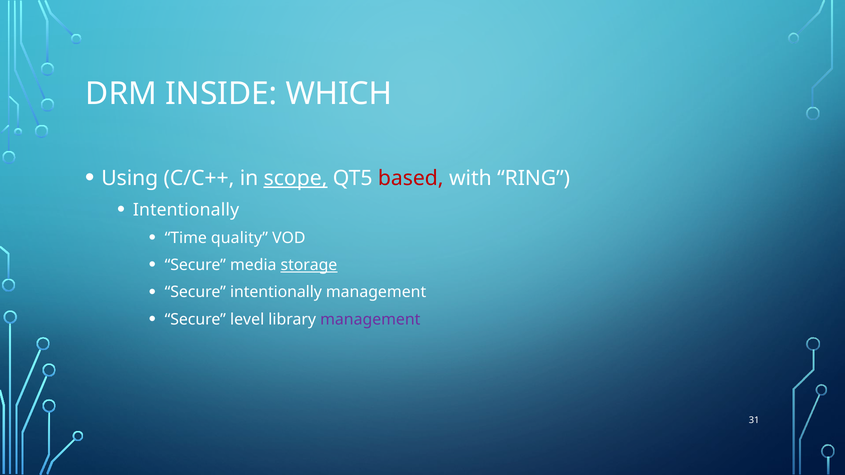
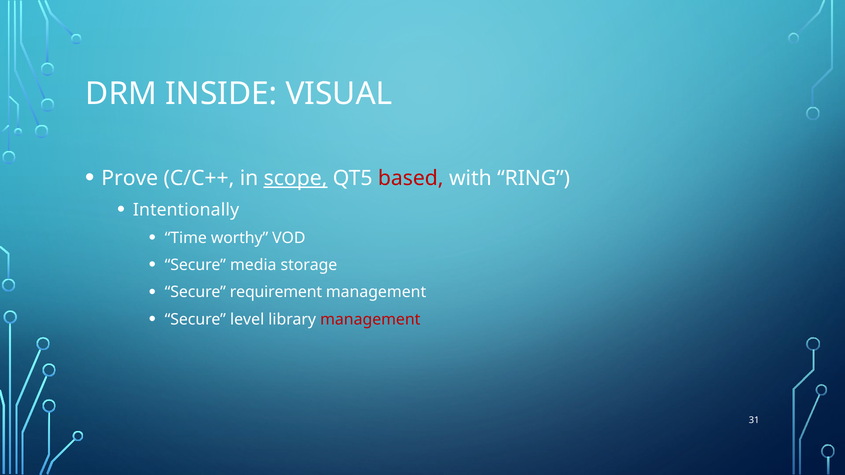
WHICH: WHICH -> VISUAL (339, 94)
Using: Using -> Prove (130, 178)
quality: quality -> worthy (240, 238)
storage underline: present -> none (309, 265)
Secure intentionally: intentionally -> requirement (276, 292)
management colour: purple -> red (370, 320)
